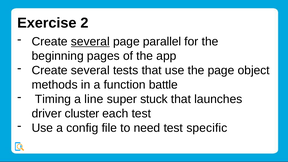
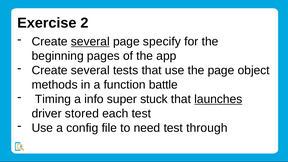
parallel: parallel -> specify (162, 42)
line: line -> info (94, 99)
launches underline: none -> present (218, 99)
cluster: cluster -> stored (82, 114)
specific: specific -> through (207, 128)
